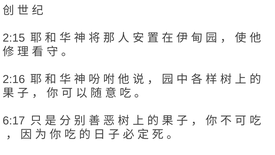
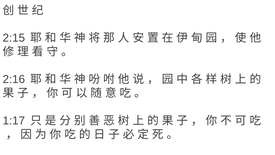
6:17: 6:17 -> 1:17 (14, 120)
